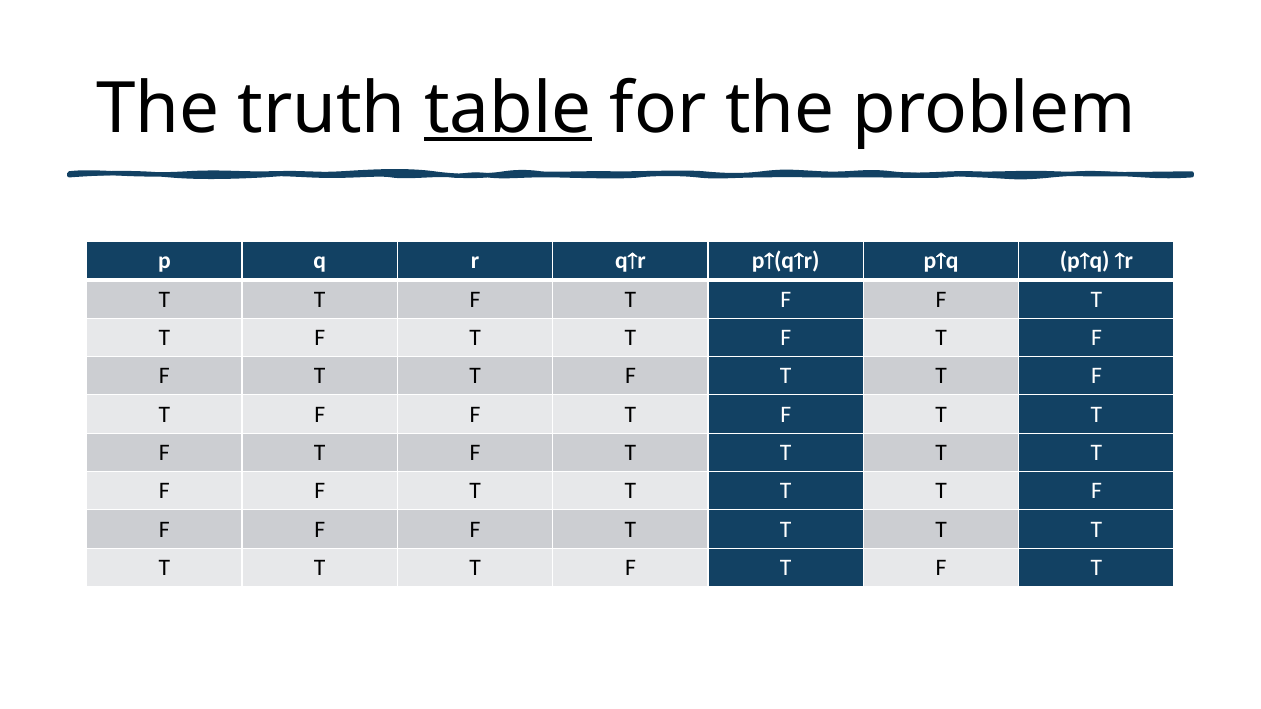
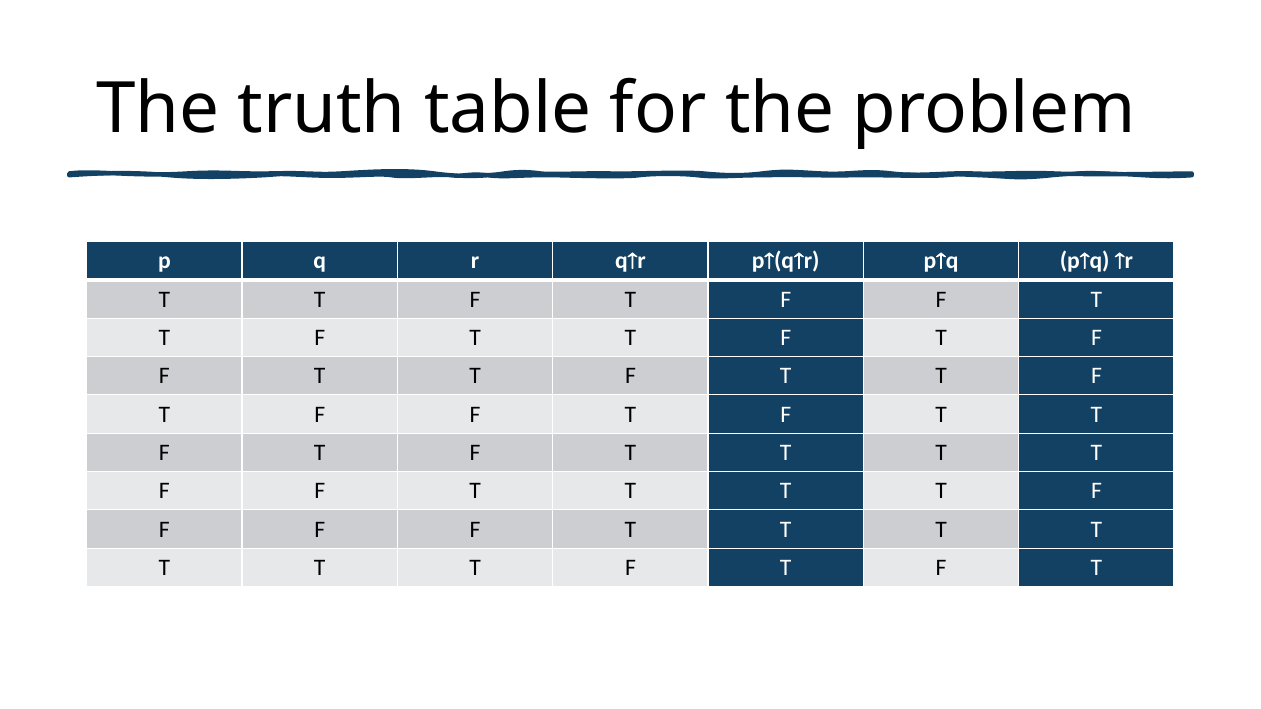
table underline: present -> none (508, 109)
